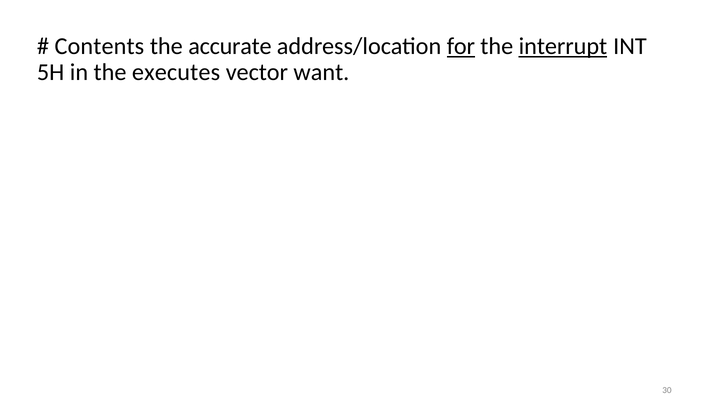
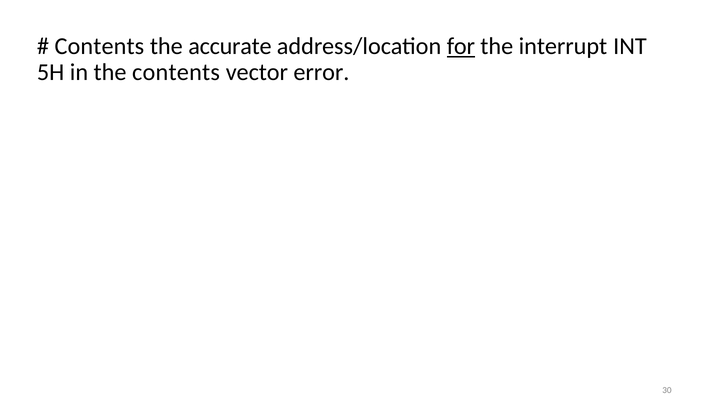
interrupt underline: present -> none (563, 46)
the executes: executes -> contents (176, 72)
want: want -> error (321, 72)
